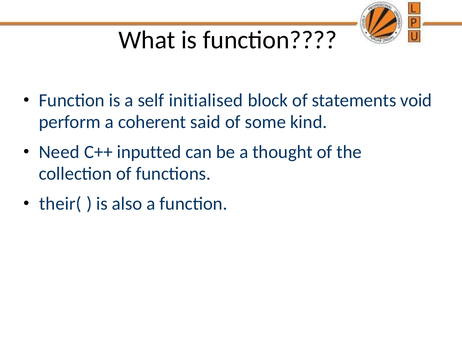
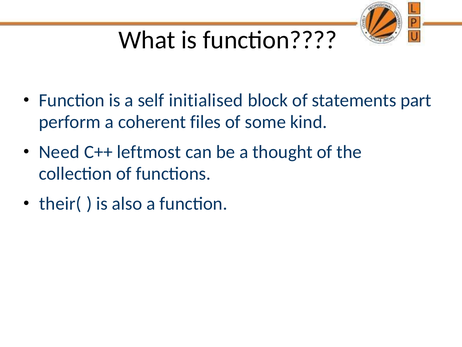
void: void -> part (416, 100)
said: said -> files (206, 122)
inputted: inputted -> leftmost (149, 152)
